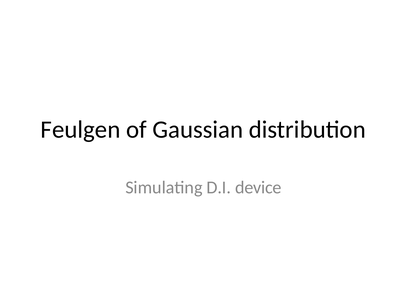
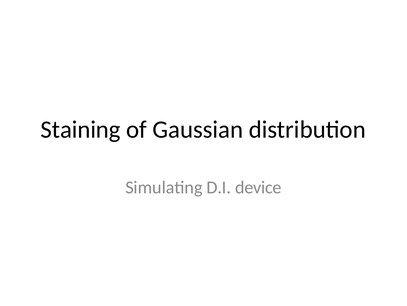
Feulgen: Feulgen -> Staining (81, 129)
